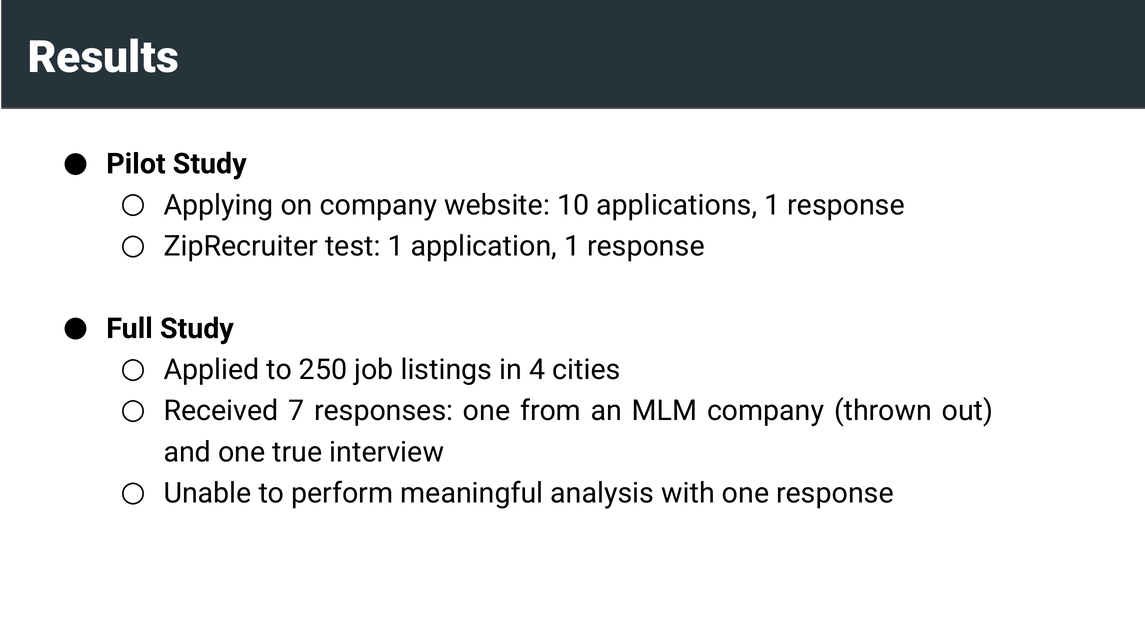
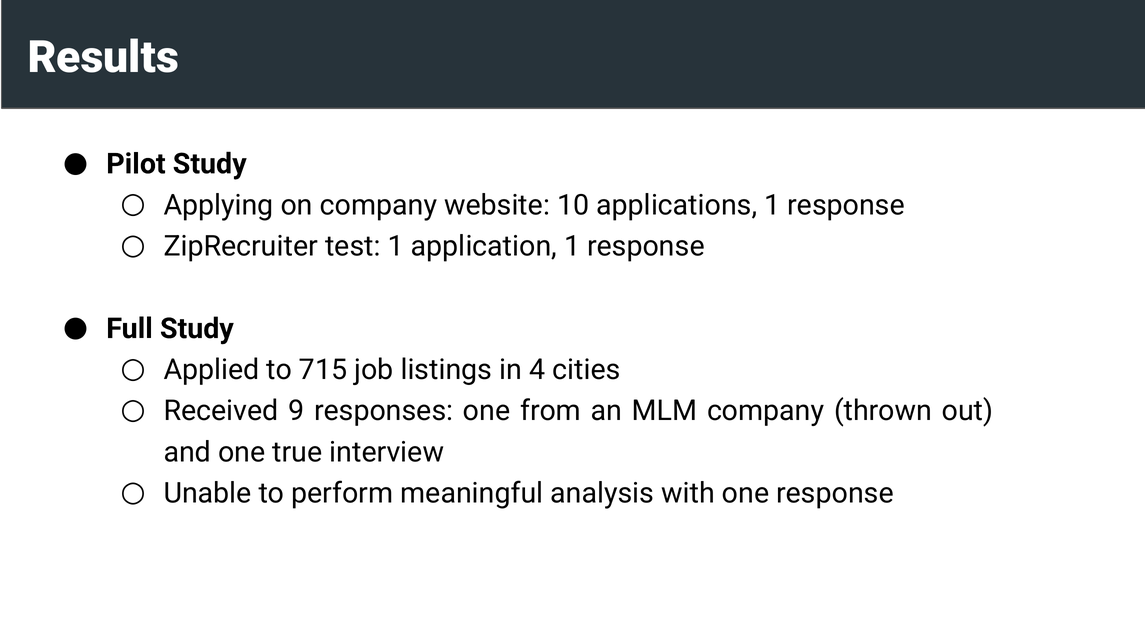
250: 250 -> 715 (323, 370)
7: 7 -> 9 (296, 411)
